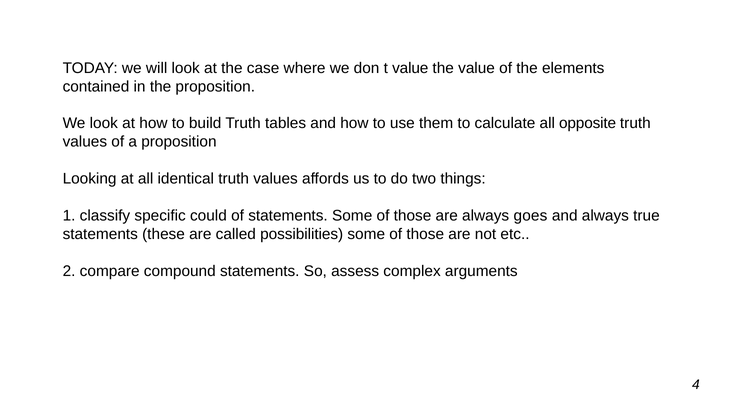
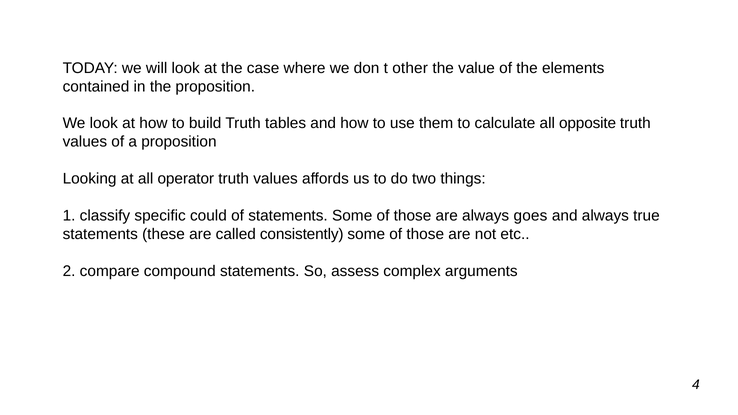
t value: value -> other (410, 68)
identical: identical -> operator (186, 179)
possibilities: possibilities -> consistently (302, 234)
